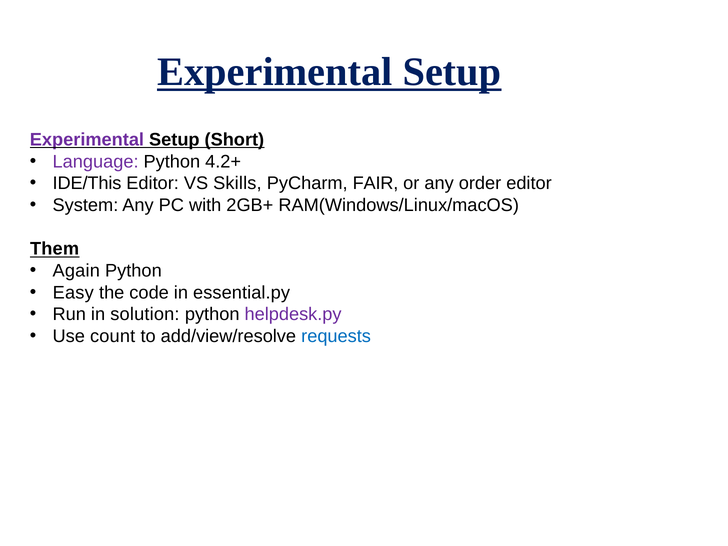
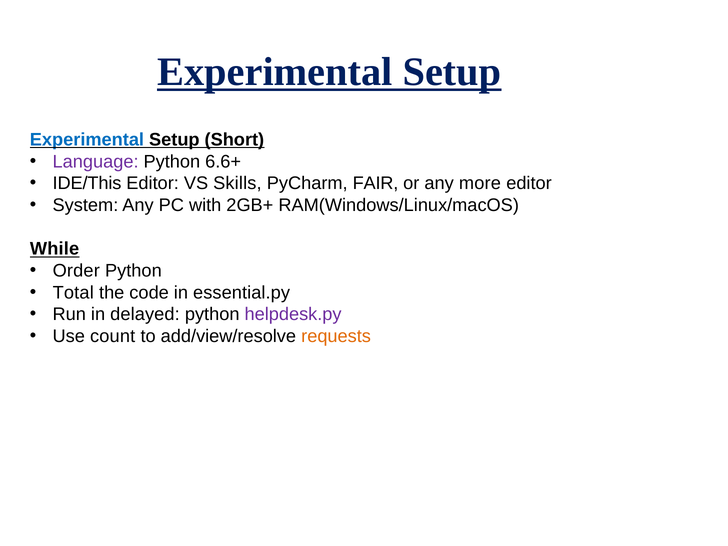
Experimental colour: purple -> blue (87, 140)
4.2+: 4.2+ -> 6.6+ (223, 162)
order: order -> more (480, 183)
Them: Them -> While (55, 249)
Again: Again -> Order (76, 271)
Easy: Easy -> Total (73, 293)
solution: solution -> delayed (145, 314)
requests colour: blue -> orange (336, 336)
